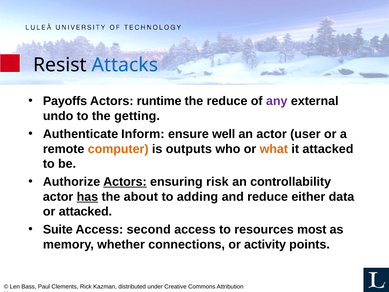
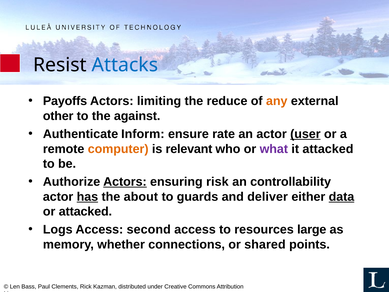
runtime: runtime -> limiting (159, 101)
any colour: purple -> orange (277, 101)
undo: undo -> other (58, 116)
getting: getting -> against (137, 116)
well: well -> rate (224, 134)
user underline: none -> present (305, 134)
outputs: outputs -> relevant (189, 149)
what colour: orange -> purple (274, 149)
adding: adding -> guards (198, 197)
and reduce: reduce -> deliver (268, 197)
data underline: none -> present (341, 197)
Suite: Suite -> Logs (58, 229)
most: most -> large (312, 229)
activity: activity -> shared (265, 244)
